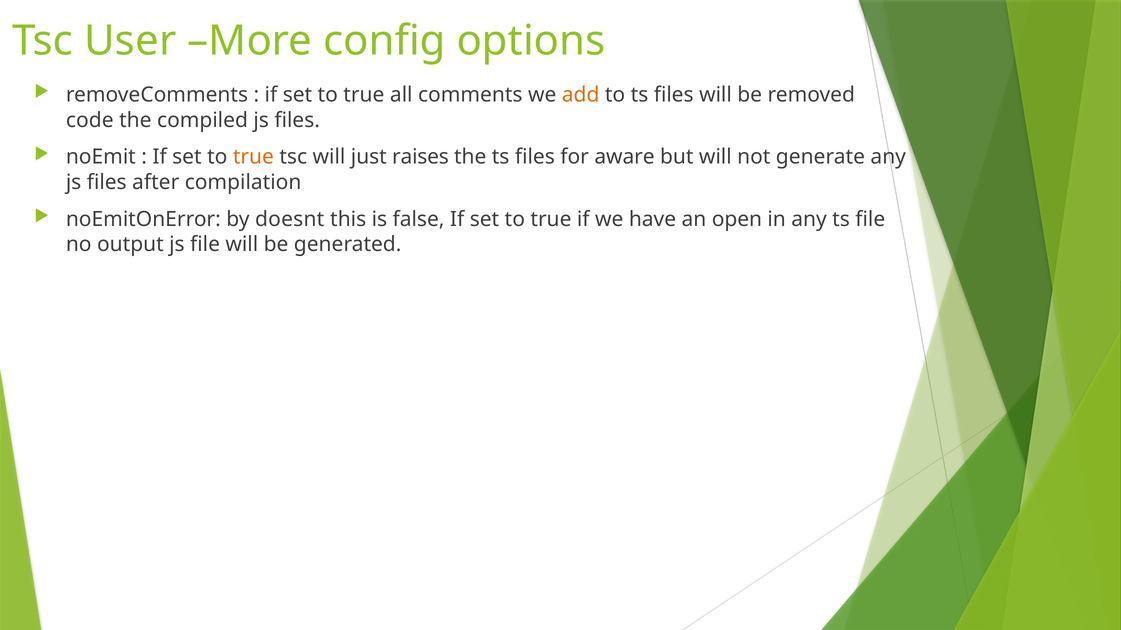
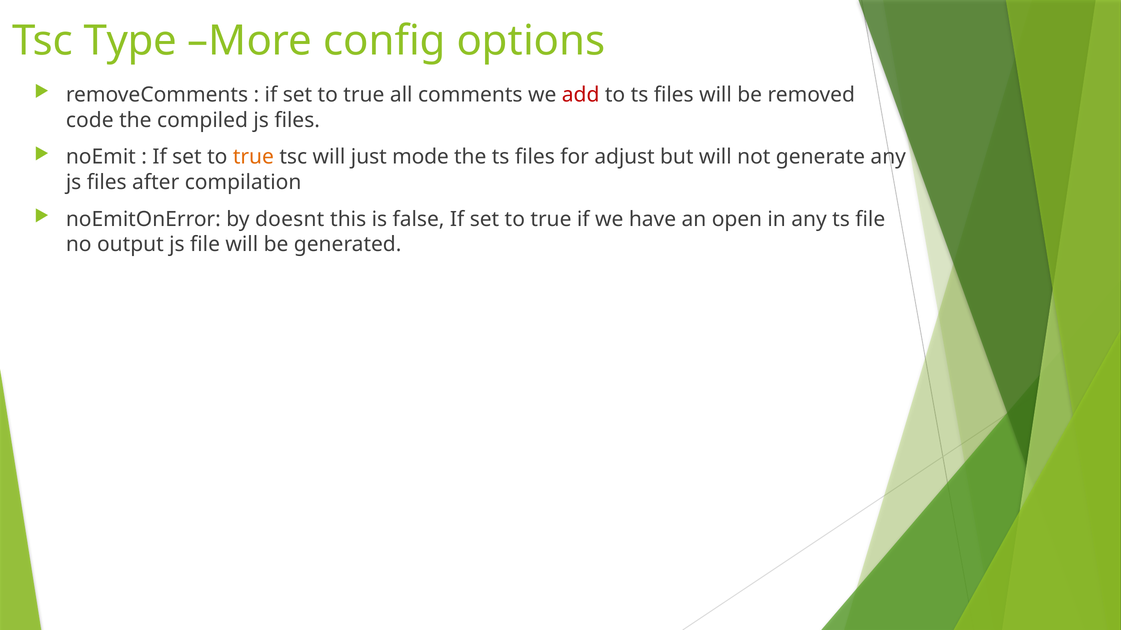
User: User -> Type (130, 41)
add colour: orange -> red (581, 95)
raises: raises -> mode (421, 157)
aware: aware -> adjust (625, 157)
